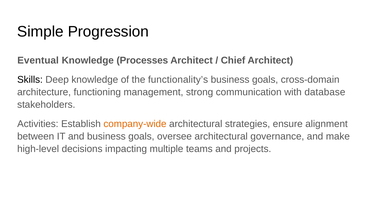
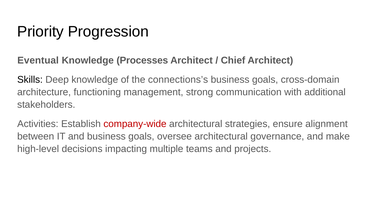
Simple: Simple -> Priority (40, 32)
functionality’s: functionality’s -> connections’s (178, 80)
database: database -> additional (325, 92)
company-wide colour: orange -> red (135, 124)
